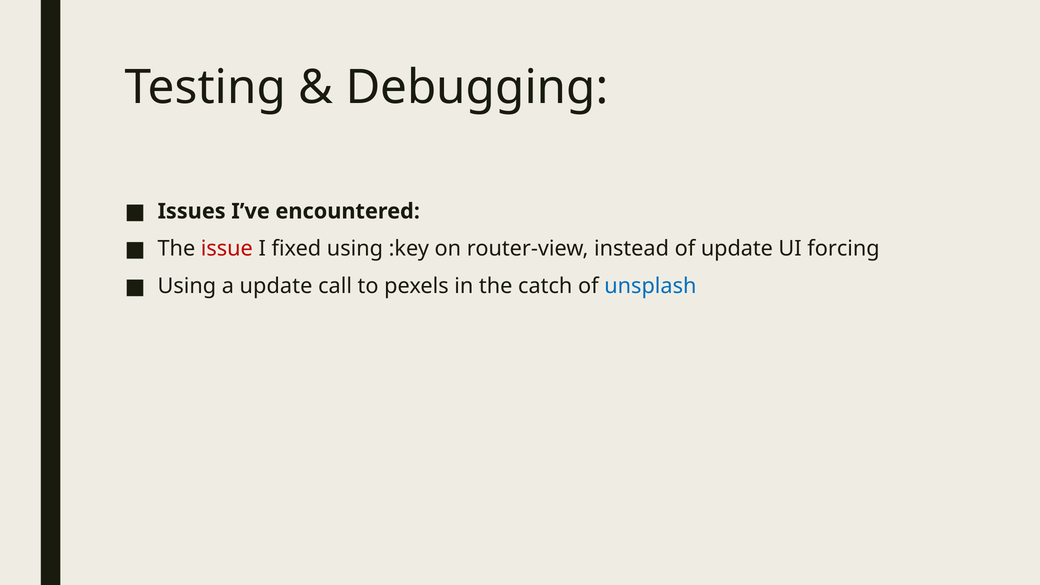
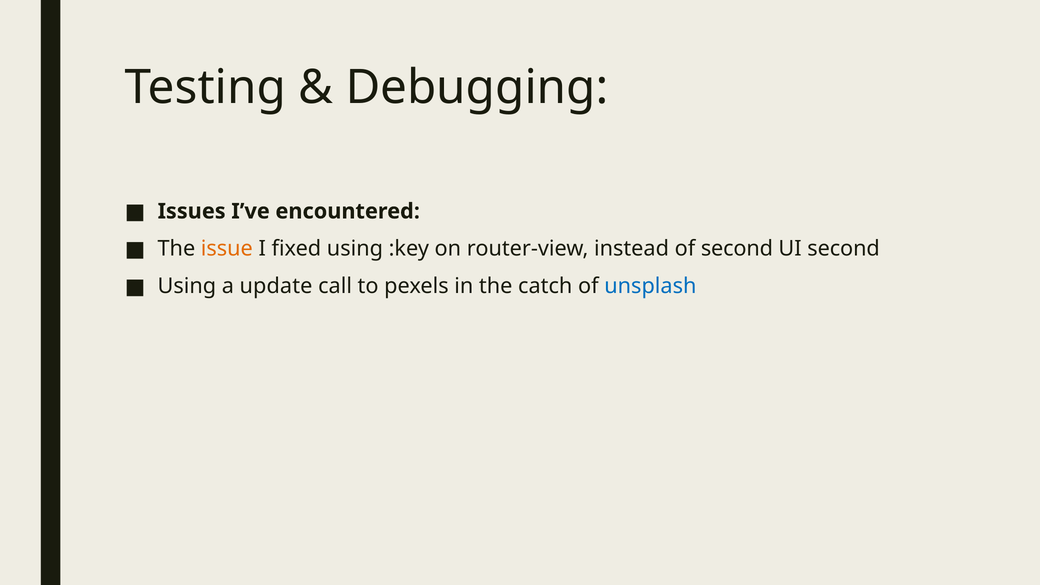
issue colour: red -> orange (227, 249)
of update: update -> second (737, 249)
UI forcing: forcing -> second (844, 249)
